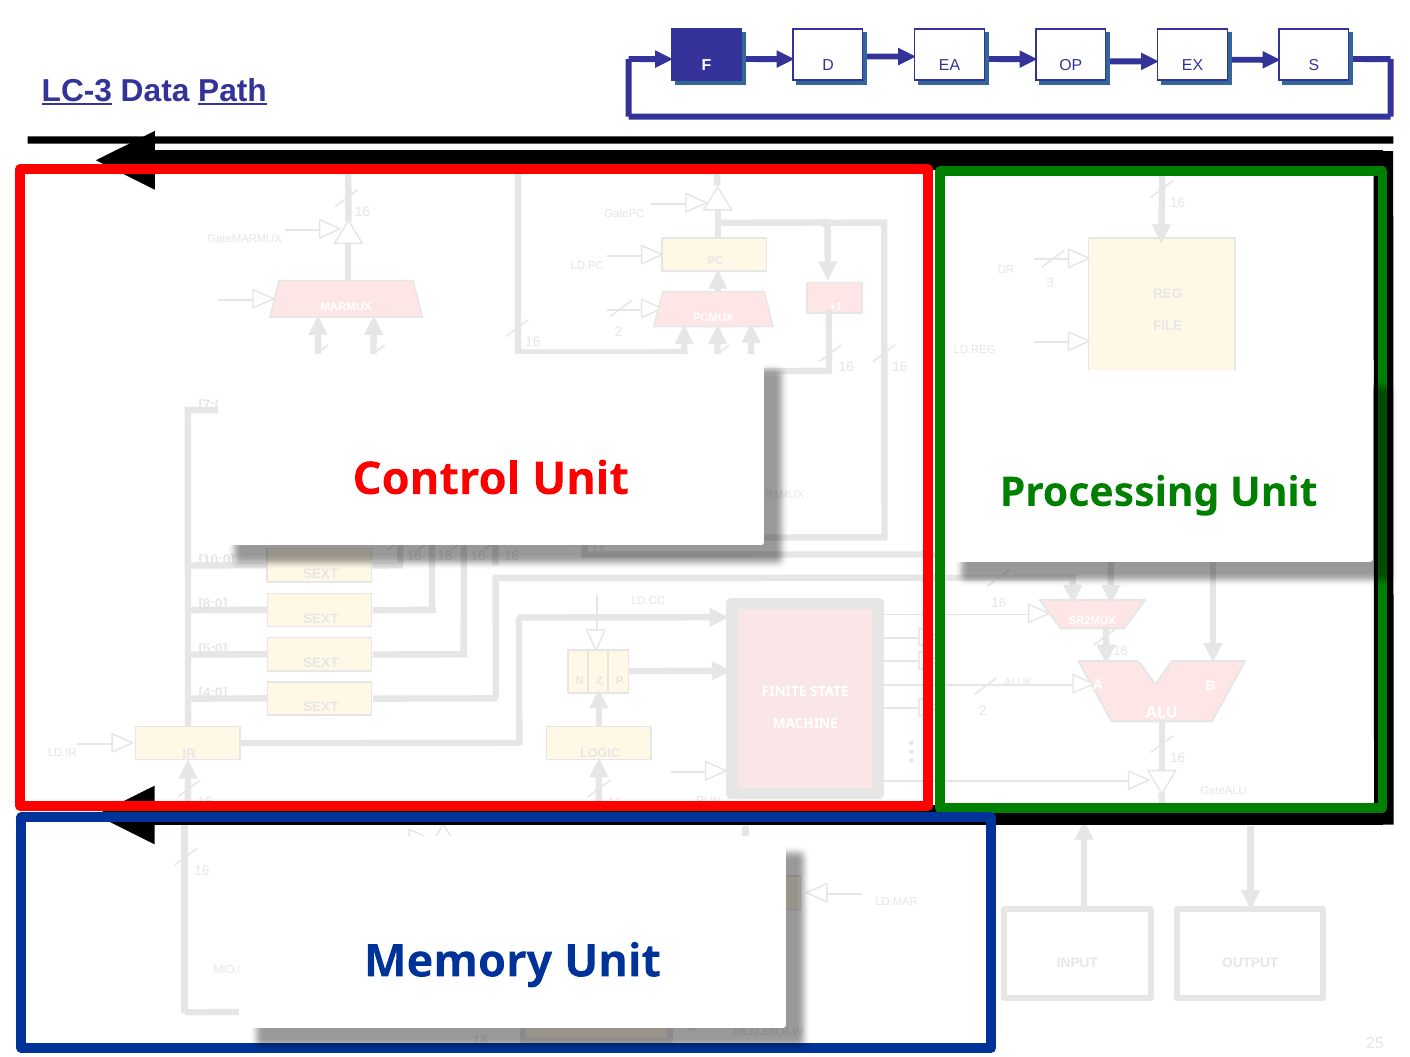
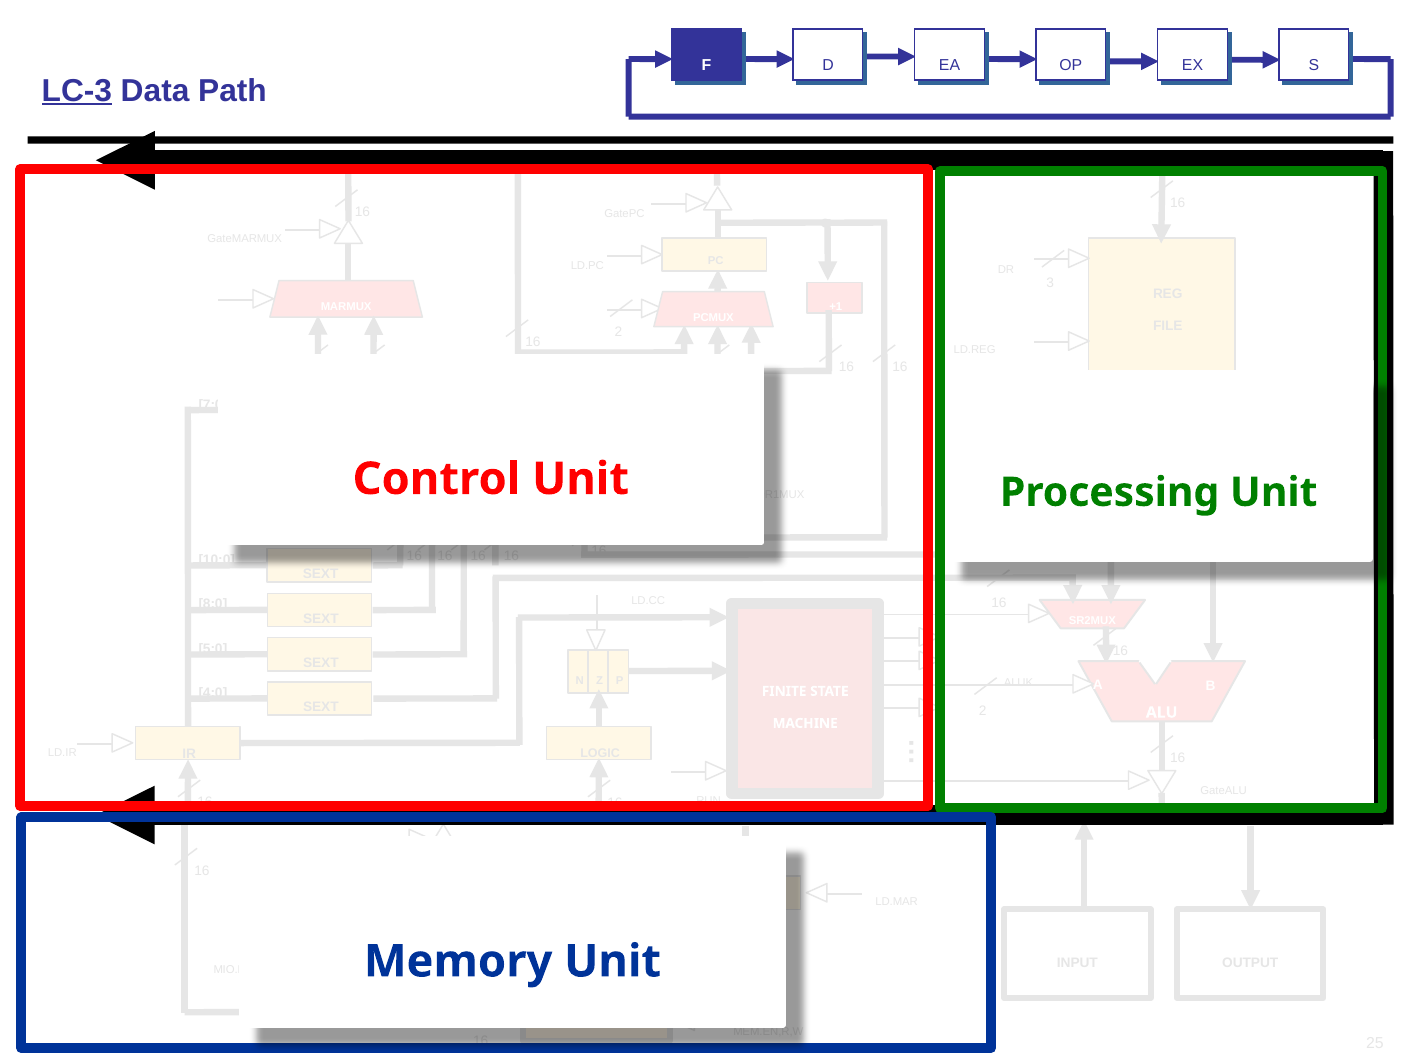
Path underline: present -> none (232, 91)
